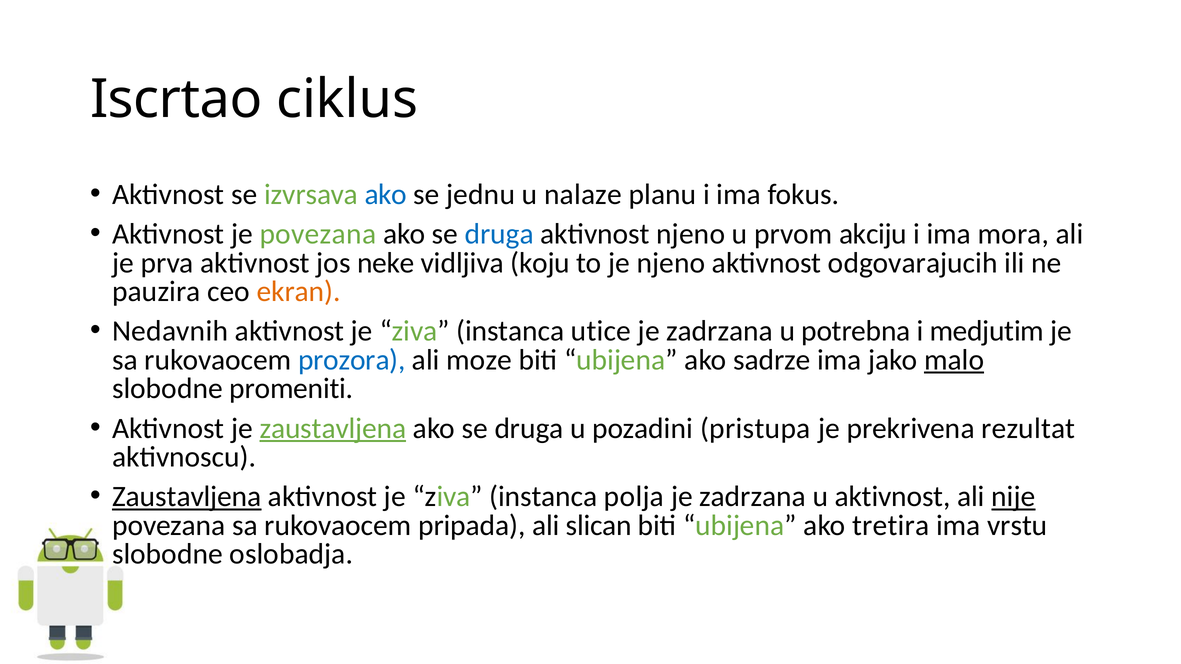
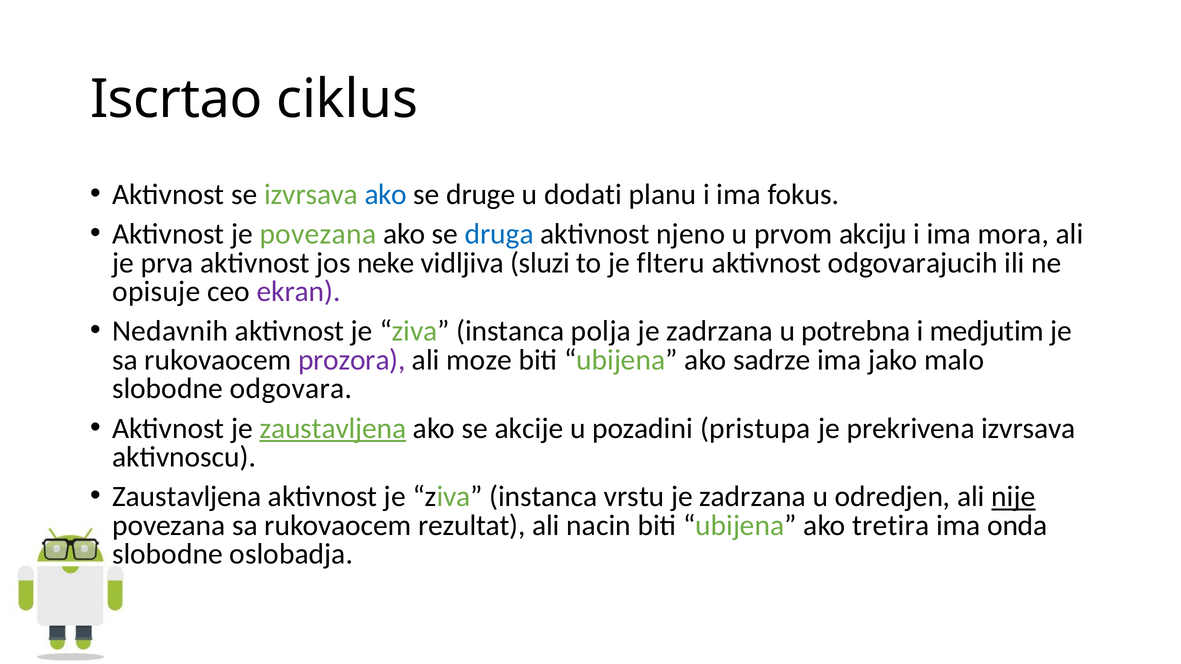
jednu: jednu -> druge (481, 194)
nalaze: nalaze -> dodati (583, 194)
koju: koju -> sluzi (540, 263)
je njeno: njeno -> flteru (671, 263)
pauzira: pauzira -> opisuje (156, 292)
ekran colour: orange -> purple (299, 292)
utice: utice -> polja (601, 331)
prozora colour: blue -> purple (352, 360)
malo underline: present -> none (954, 360)
promeniti: promeniti -> odgovara (291, 389)
druga: druga -> akcije (529, 429)
prekrivena rezultat: rezultat -> izvrsava (1028, 429)
Zaustavljena underline: present -> none (187, 497)
polja: polja -> vrstu (634, 497)
u aktivnost: aktivnost -> odredjen (893, 497)
pripada: pripada -> rezultat (472, 526)
slican: slican -> nacin (599, 526)
vrstu: vrstu -> onda (1017, 526)
